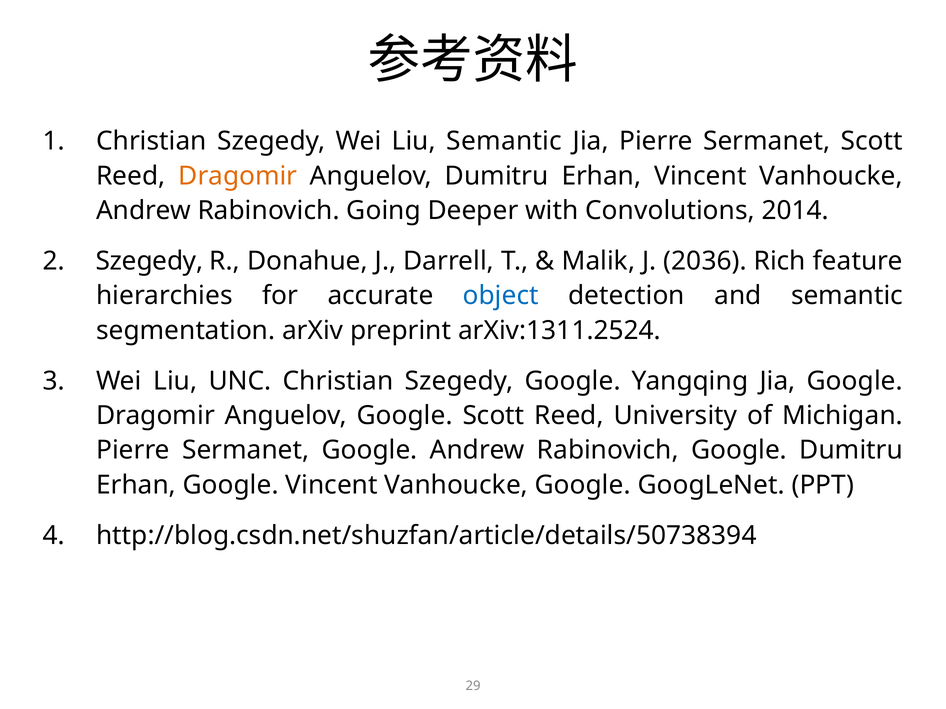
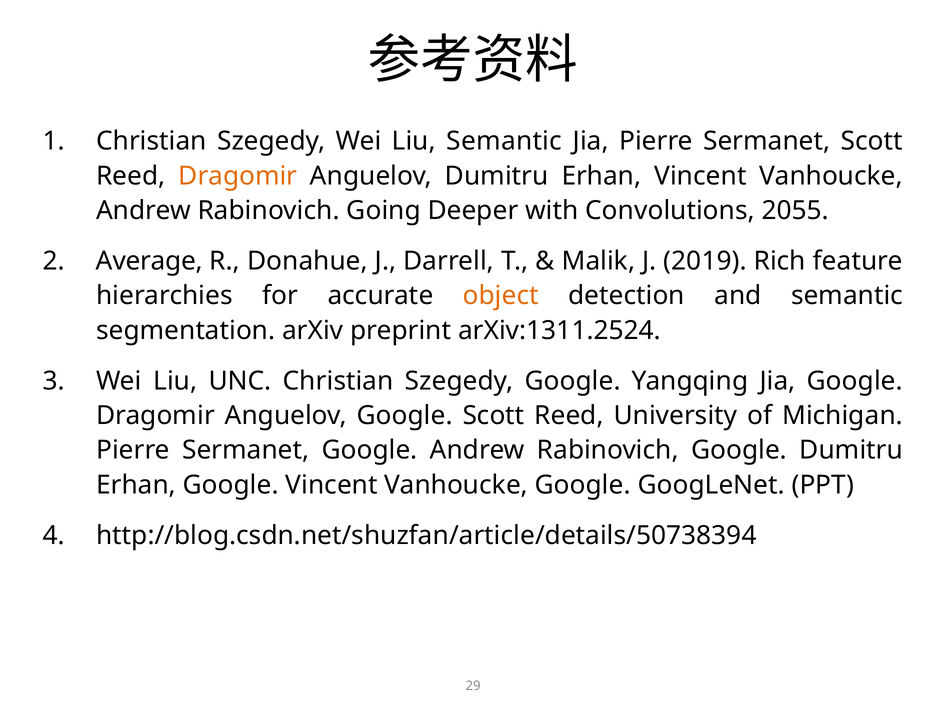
2014: 2014 -> 2055 (795, 211)
Szegedy: Szegedy -> Average (149, 261)
2036: 2036 -> 2019 (705, 261)
object colour: blue -> orange (501, 296)
